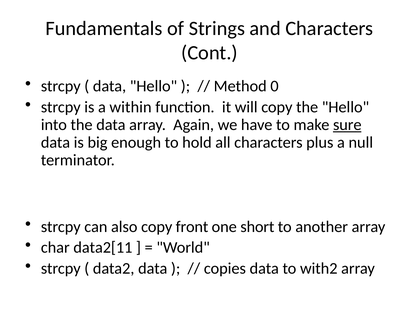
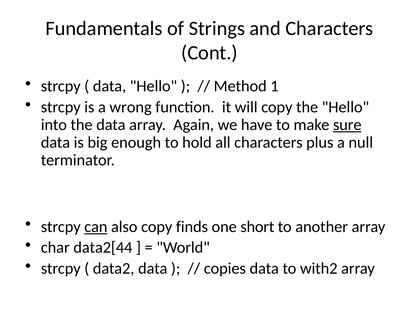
0: 0 -> 1 (274, 86)
within: within -> wrong (131, 107)
can underline: none -> present (96, 227)
front: front -> finds (192, 227)
data2[11: data2[11 -> data2[44 (103, 248)
